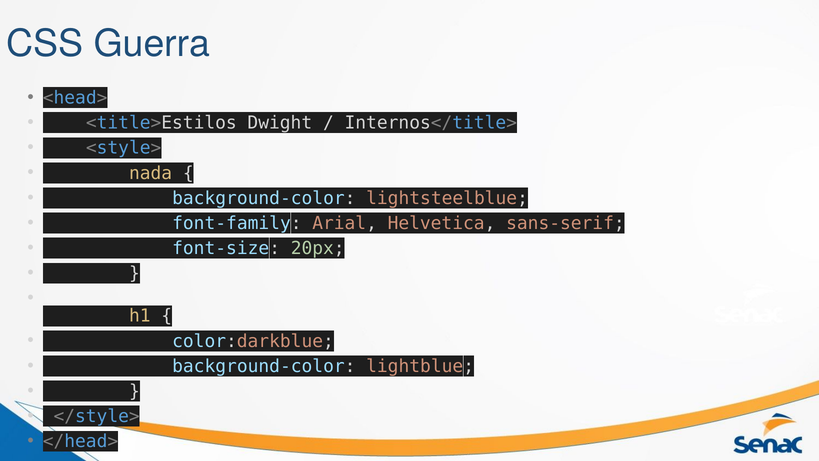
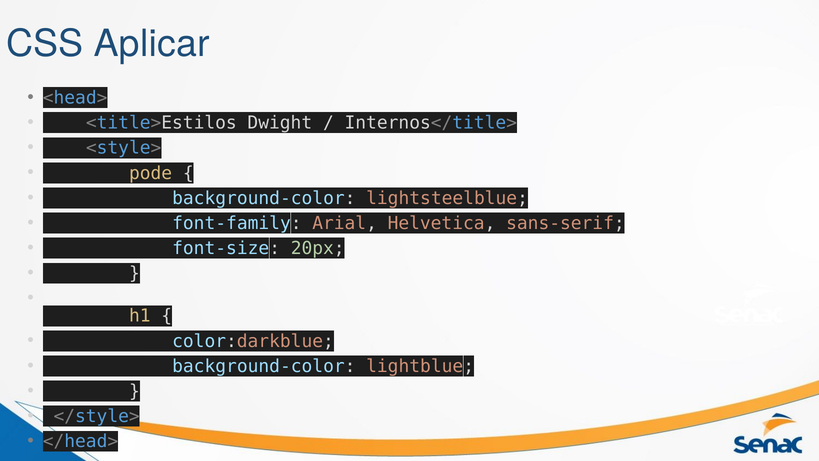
Guerra: Guerra -> Aplicar (152, 44)
nada: nada -> pode (151, 173)
